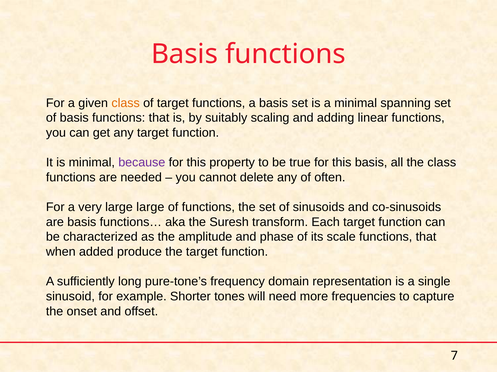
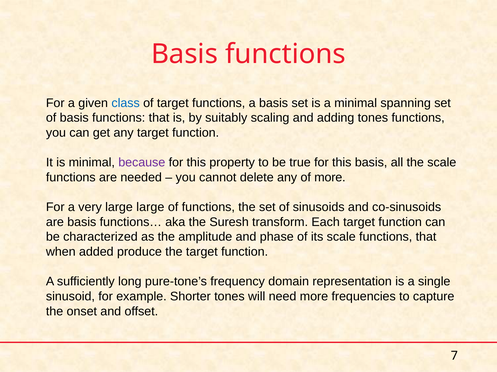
class colour: orange -> blue (126, 103)
adding linear: linear -> tones (373, 118)
the class: class -> scale (442, 163)
of often: often -> more (330, 178)
